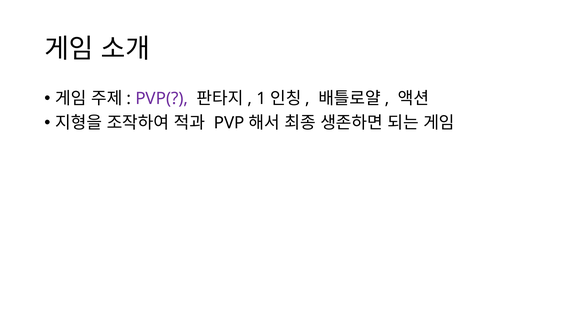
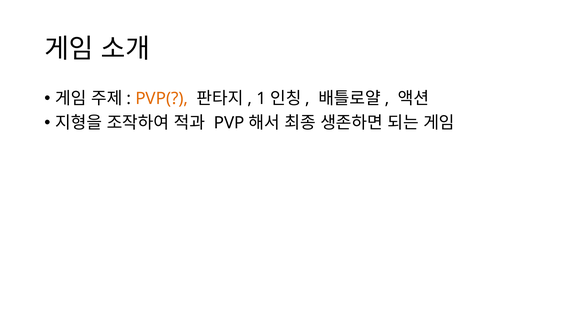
PVP( colour: purple -> orange (162, 98)
